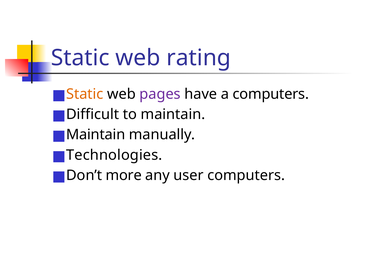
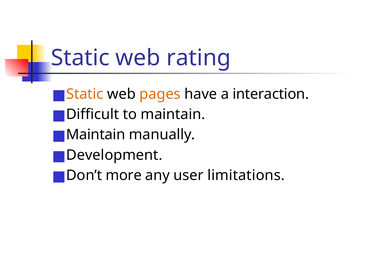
pages colour: purple -> orange (160, 94)
a computers: computers -> interaction (271, 94)
Technologies: Technologies -> Development (114, 155)
user computers: computers -> limitations (246, 176)
